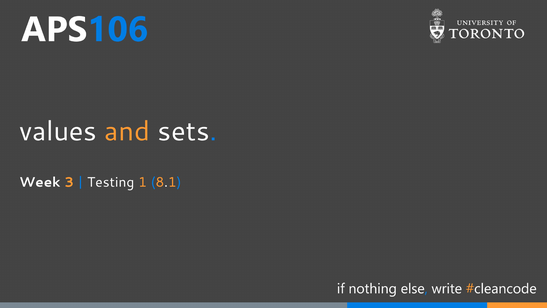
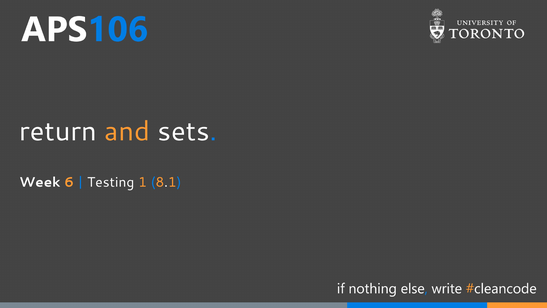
values: values -> return (58, 131)
3: 3 -> 6 (69, 182)
